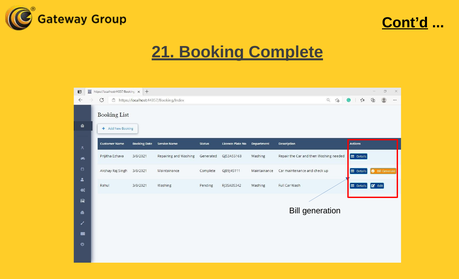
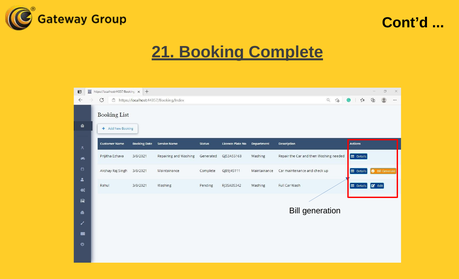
Cont’d underline: present -> none (405, 23)
